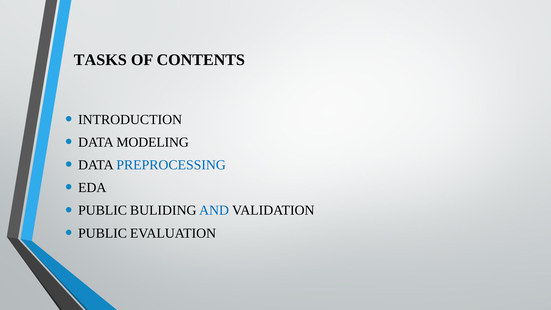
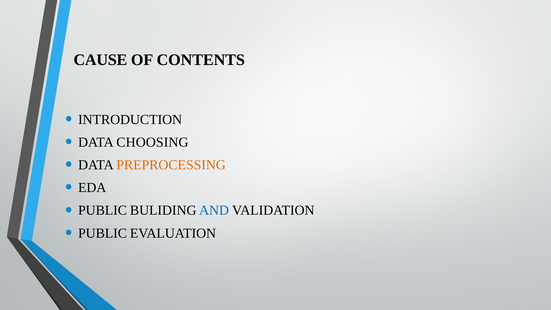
TASKS: TASKS -> CAUSE (100, 60)
MODELING: MODELING -> CHOOSING (152, 142)
PREPROCESSING colour: blue -> orange (171, 165)
